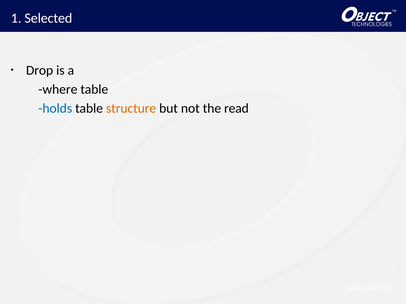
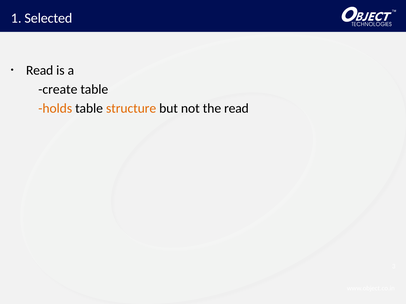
Drop: Drop -> Read (40, 71)
where: where -> create (58, 90)
holds colour: blue -> orange (55, 109)
